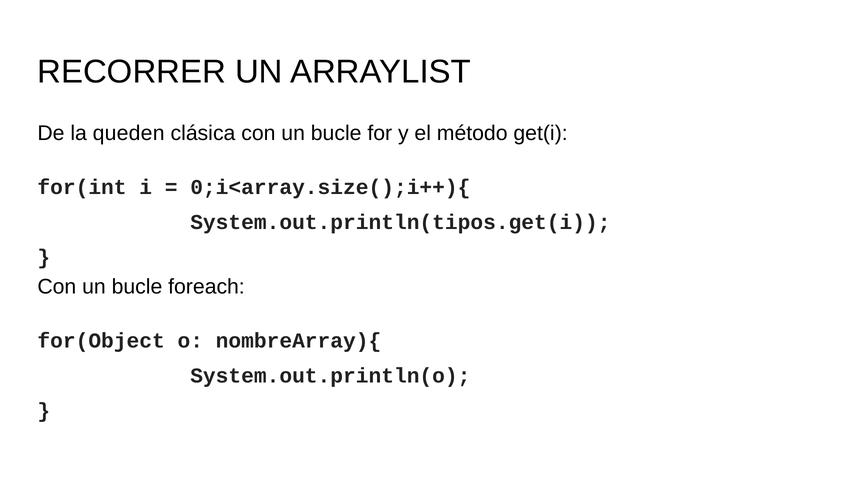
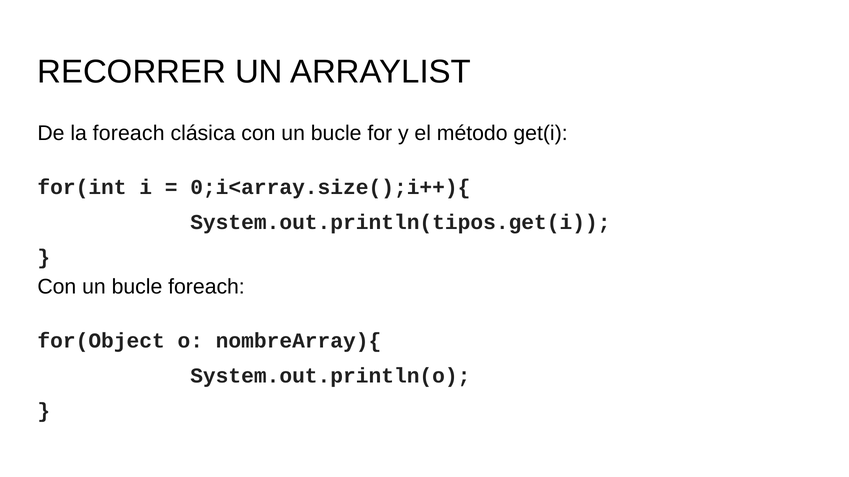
la queden: queden -> foreach (129, 134)
